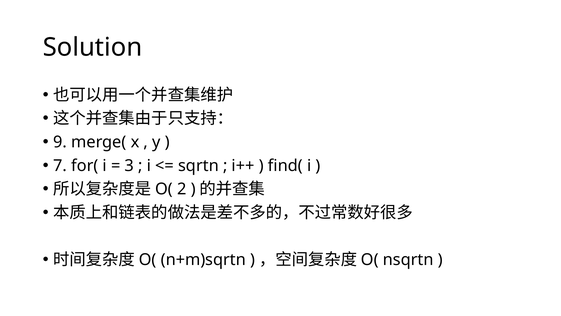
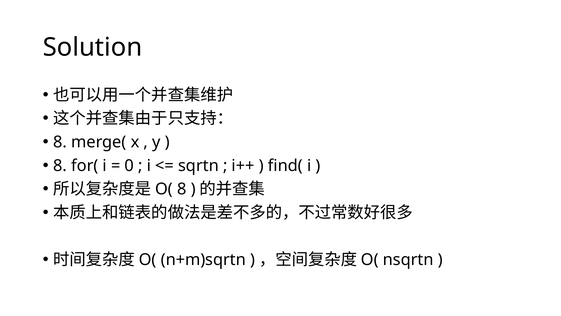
9: 9 -> 8 (60, 142)
7: 7 -> 8 (60, 165)
3: 3 -> 0 (129, 165)
2: 2 -> 8 (182, 189)
